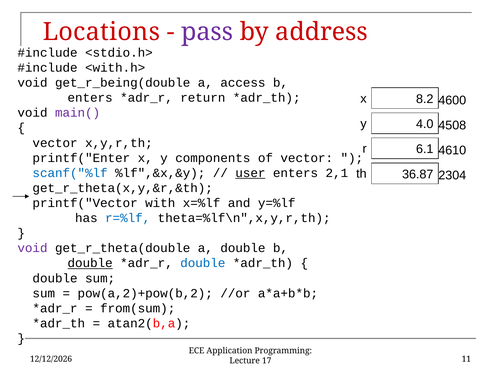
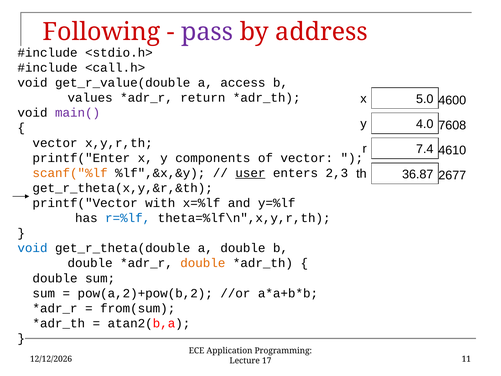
Locations: Locations -> Following (102, 32)
<with.h>: <with.h> -> <call.h> (115, 68)
get_r_being(double: get_r_being(double -> get_r_value(double (123, 83)
8.2: 8.2 -> 5.0 (425, 99)
enters: enters -> values (90, 98)
4508: 4508 -> 7608 (452, 125)
6.1: 6.1 -> 7.4 (425, 149)
2304: 2304 -> 2677 (452, 175)
scanf("%lf colour: blue -> orange (70, 173)
2,1: 2,1 -> 2,3 (337, 173)
void colour: purple -> blue (32, 248)
double underline: present -> none (90, 263)
double colour: blue -> orange (203, 263)
